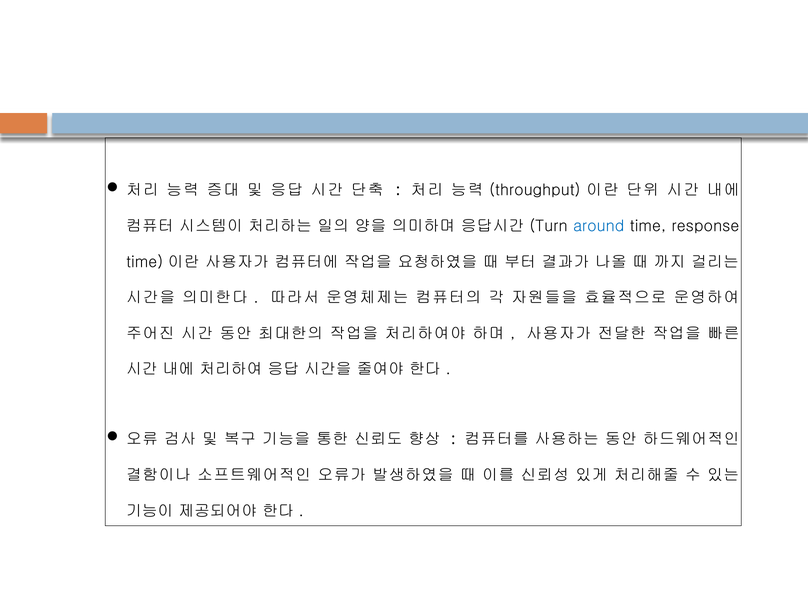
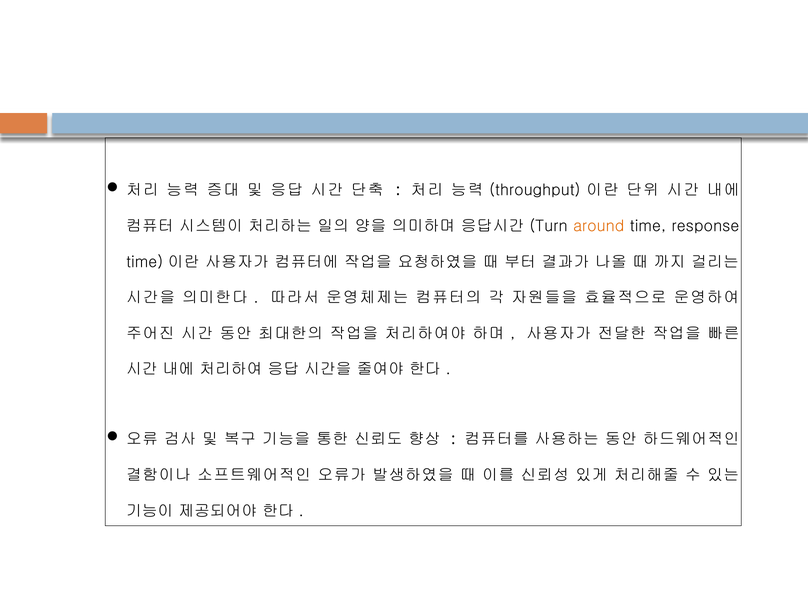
around colour: blue -> orange (599, 226)
